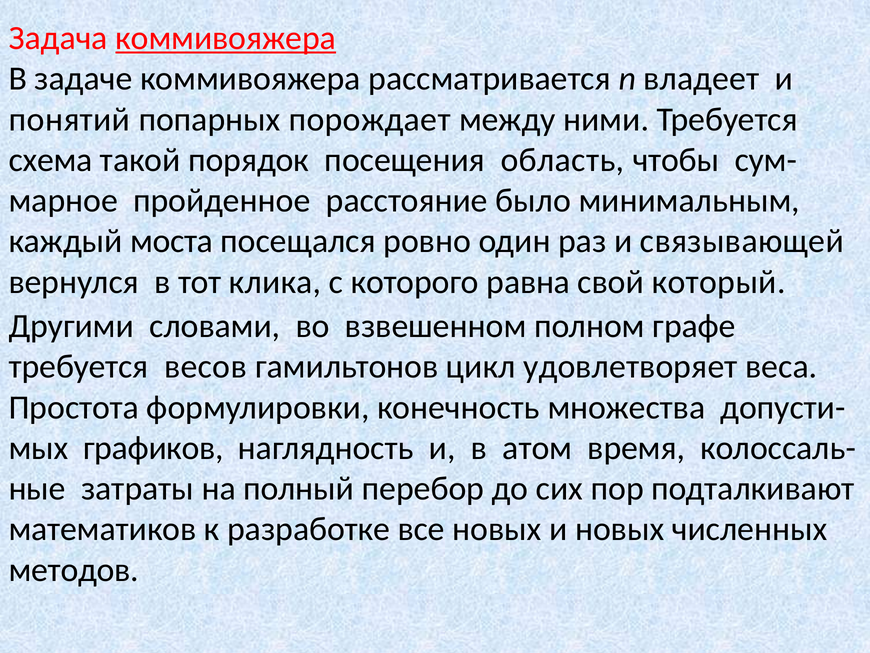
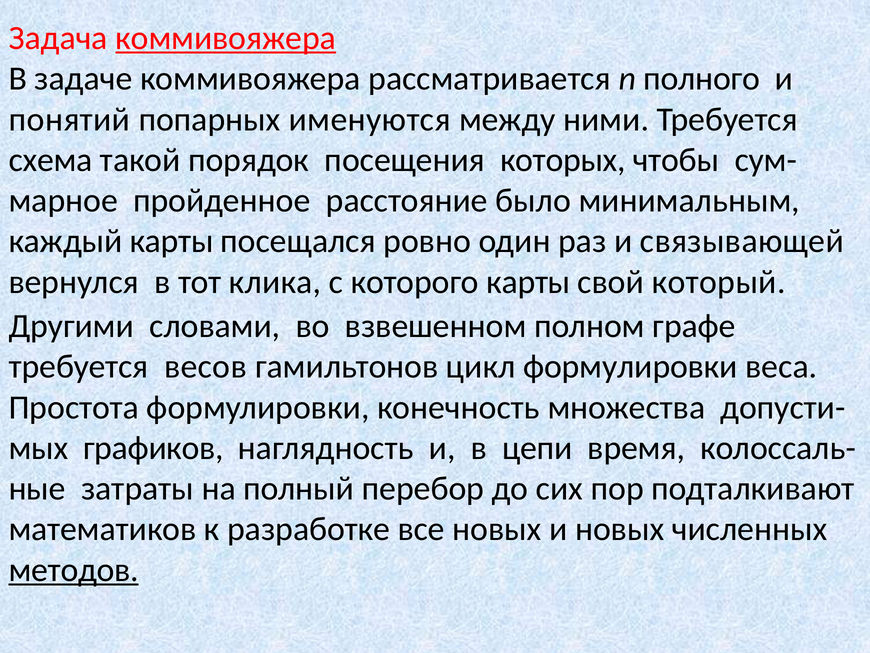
владеет: владеет -> полного (702, 79)
порождает: порождает -> именуются (370, 119)
область: область -> которых (563, 160)
каждый моста: моста -> карты (172, 241)
которого равна: равна -> карты (528, 282)
цикл удовлетворяет: удовлетворяет -> формулировки (630, 366)
атом: атом -> цепи (537, 448)
методов underline: none -> present (74, 570)
